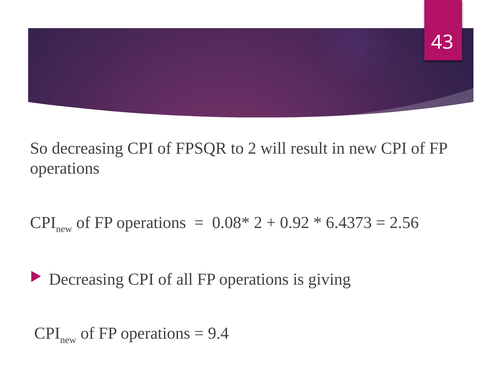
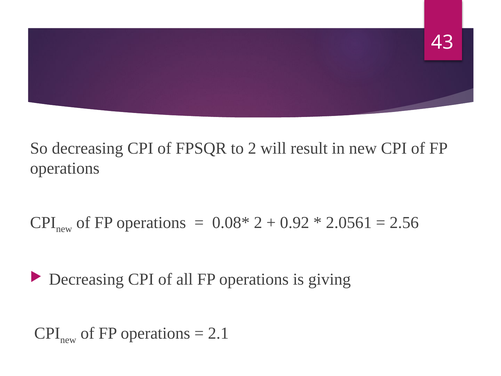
6.4373: 6.4373 -> 2.0561 (349, 222)
9.4: 9.4 -> 2.1 (218, 333)
